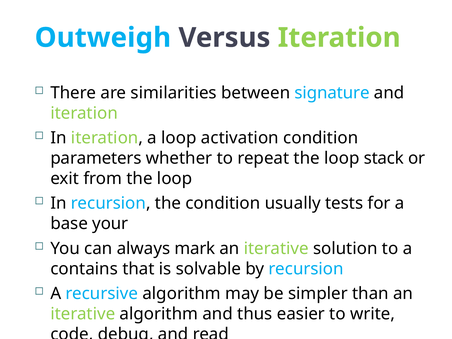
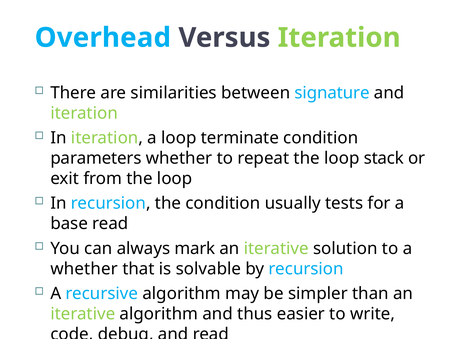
Outweigh: Outweigh -> Overhead (103, 38)
activation: activation -> terminate (240, 138)
base your: your -> read (110, 224)
contains: contains -> whether (84, 269)
